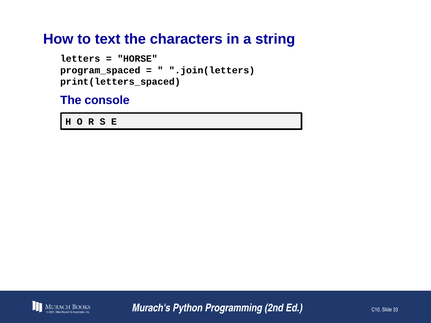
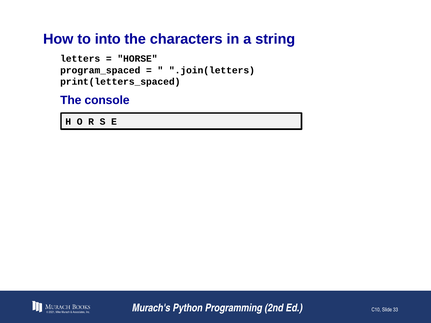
text: text -> into (108, 39)
